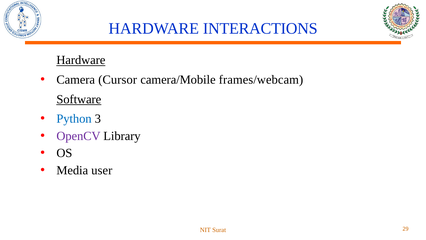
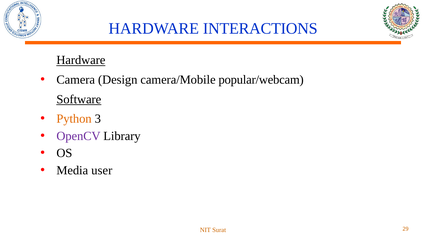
Cursor: Cursor -> Design (118, 80)
frames/webcam: frames/webcam -> popular/webcam (261, 80)
Python colour: blue -> orange (74, 119)
